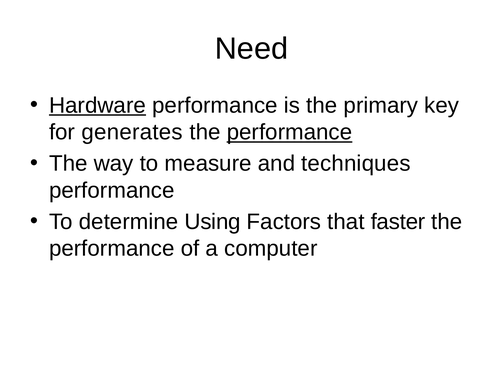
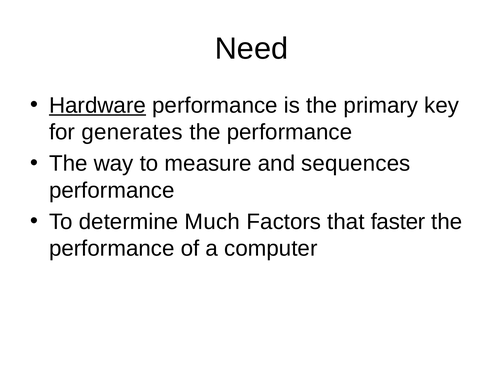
performance underline: present -> none (290, 132)
techniques: techniques -> sequences (356, 164)
Using: Using -> Much (212, 222)
